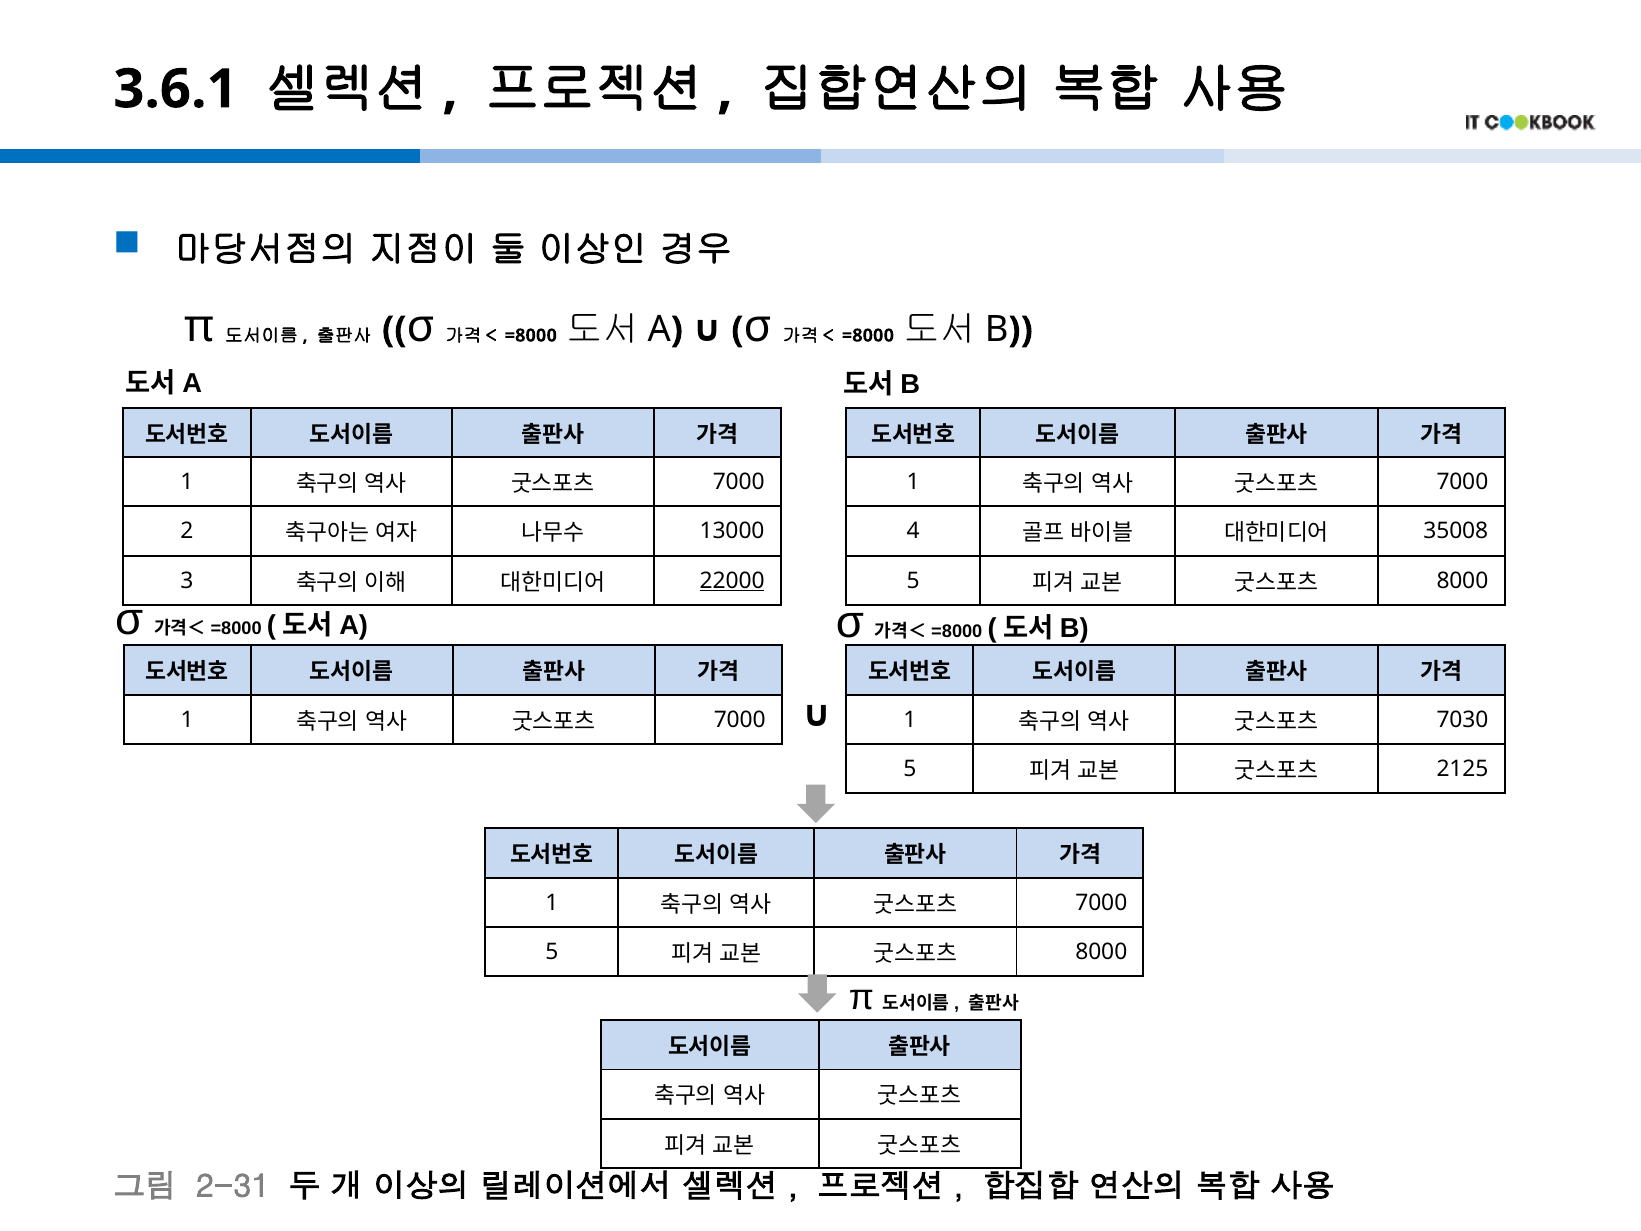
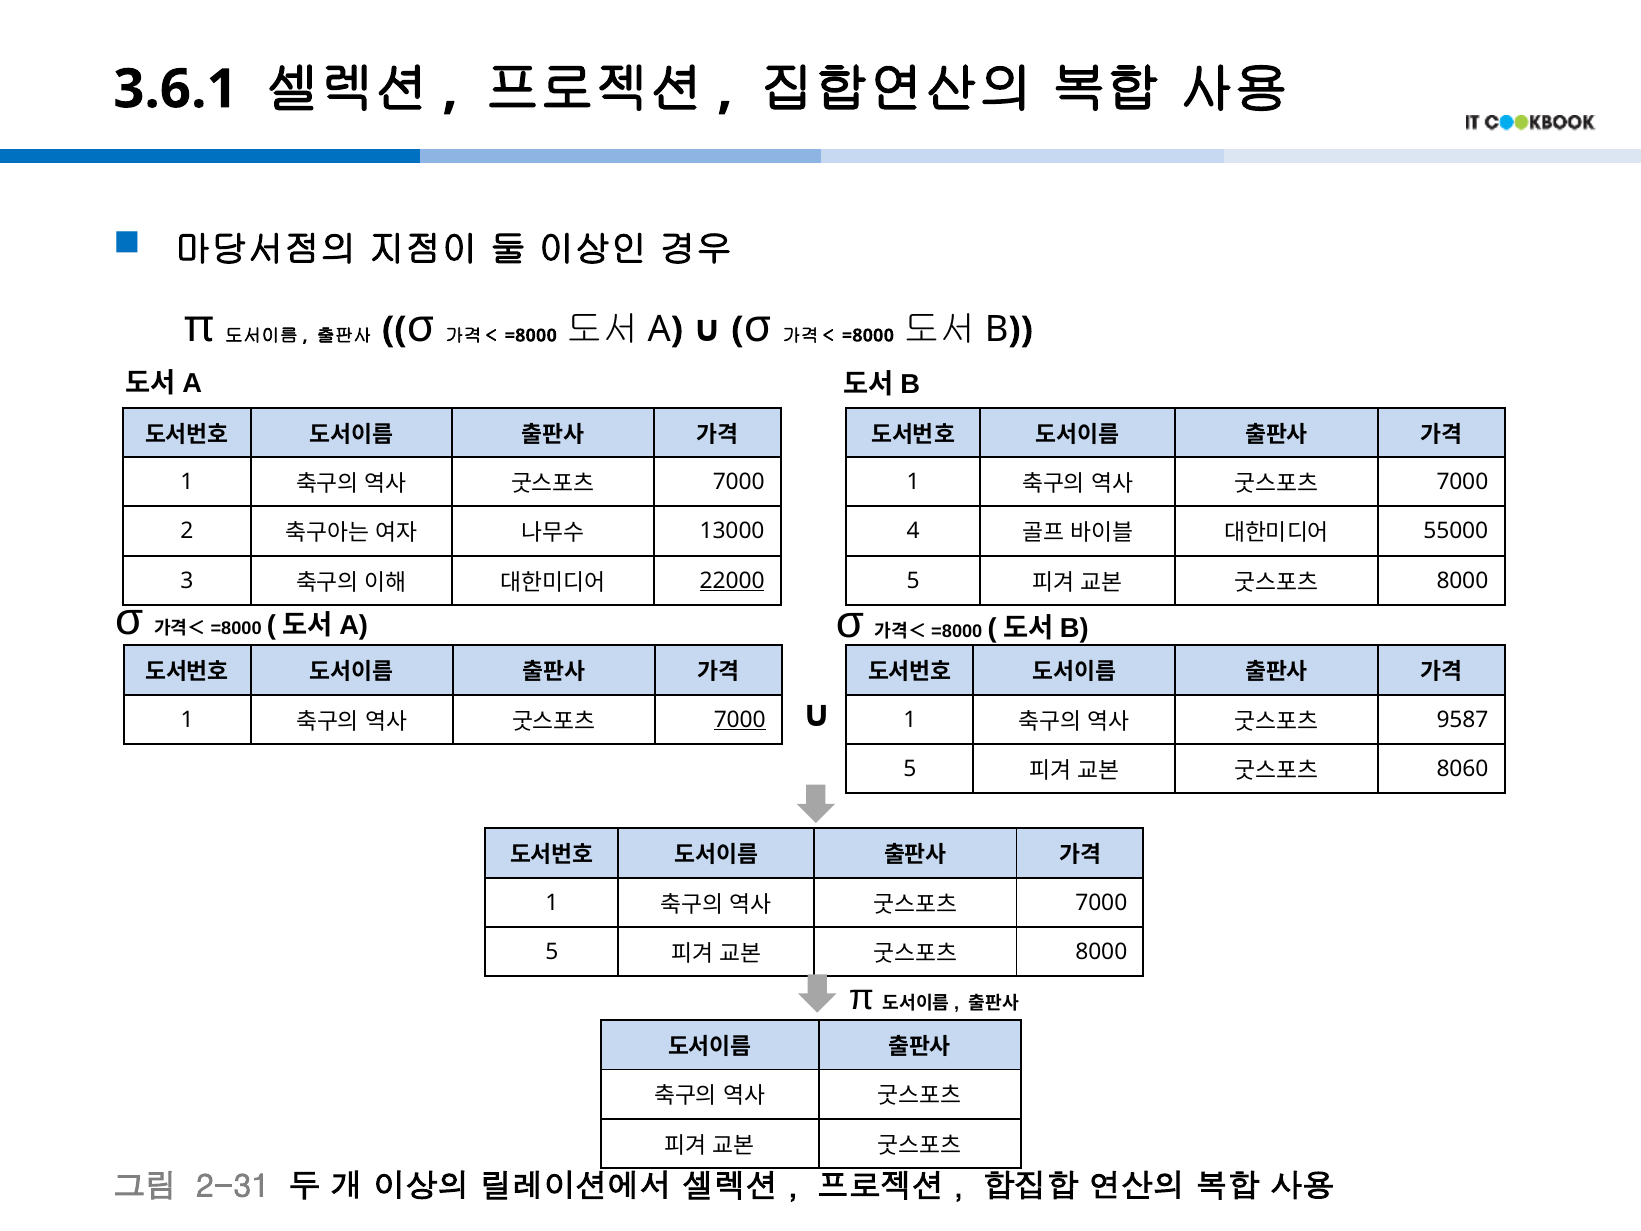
35008: 35008 -> 55000 (1456, 531)
7000 underline: none -> present (740, 720)
7030: 7030 -> 9587 (1462, 720)
2125: 2125 -> 8060 (1462, 769)
